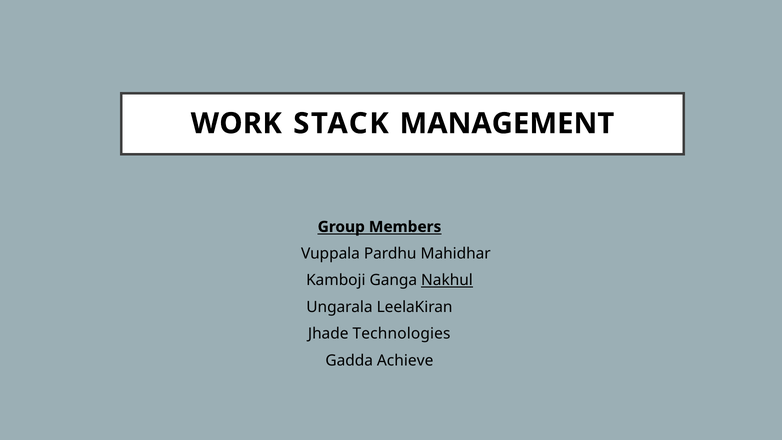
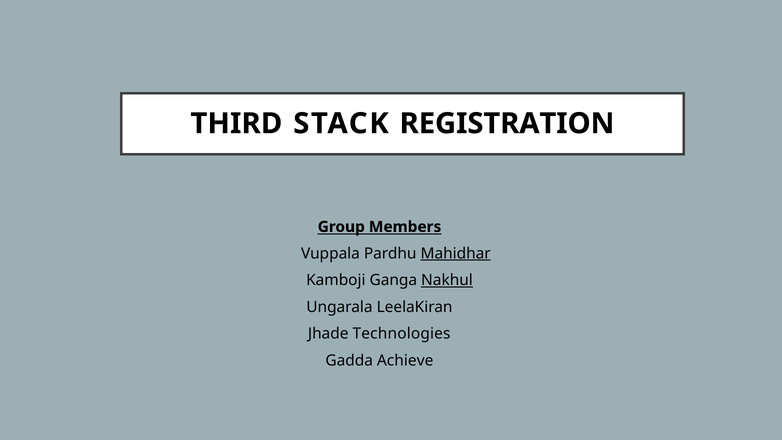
WORK: WORK -> THIRD (236, 123)
MANAGEMENT: MANAGEMENT -> REGISTRATION (507, 123)
Mahidhar underline: none -> present (456, 253)
